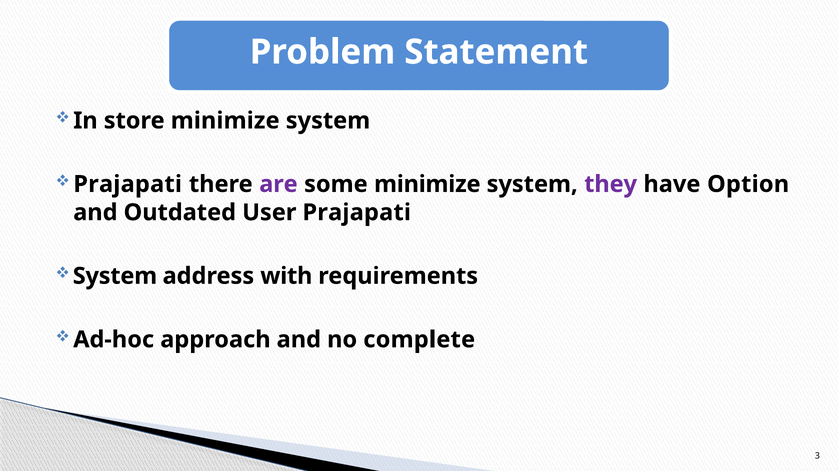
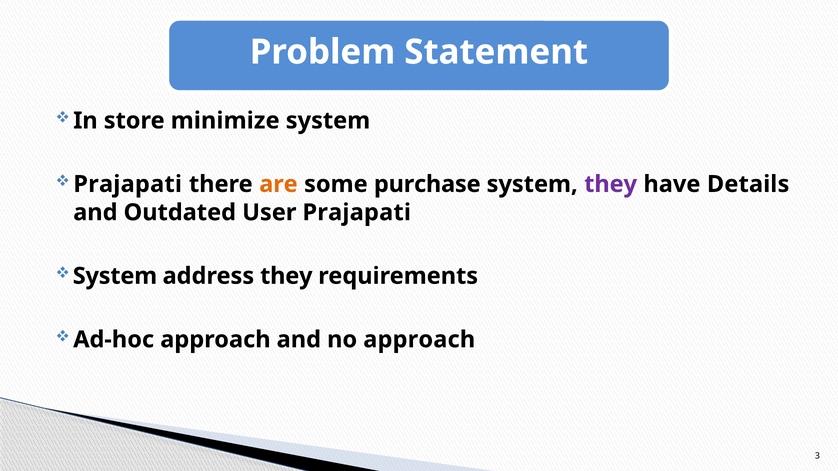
are colour: purple -> orange (278, 184)
some minimize: minimize -> purchase (427, 184)
Option: Option -> Details (748, 184)
address with: with -> they (286, 276)
no complete: complete -> approach (419, 340)
